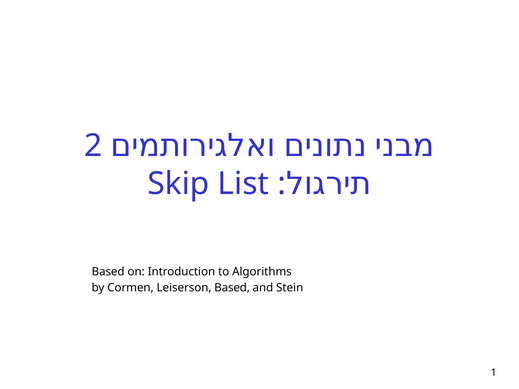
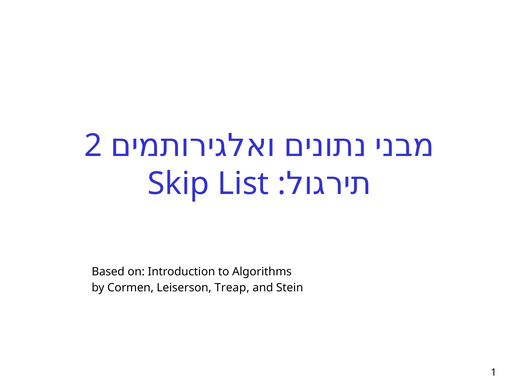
Leiserson Based: Based -> Treap (232, 288)
